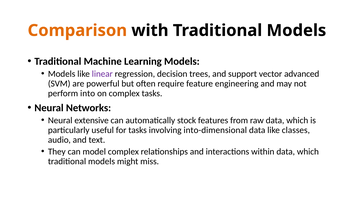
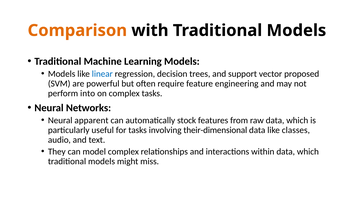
linear colour: purple -> blue (102, 74)
advanced: advanced -> proposed (302, 74)
extensive: extensive -> apparent (92, 120)
into-dimensional: into-dimensional -> their-dimensional (215, 130)
